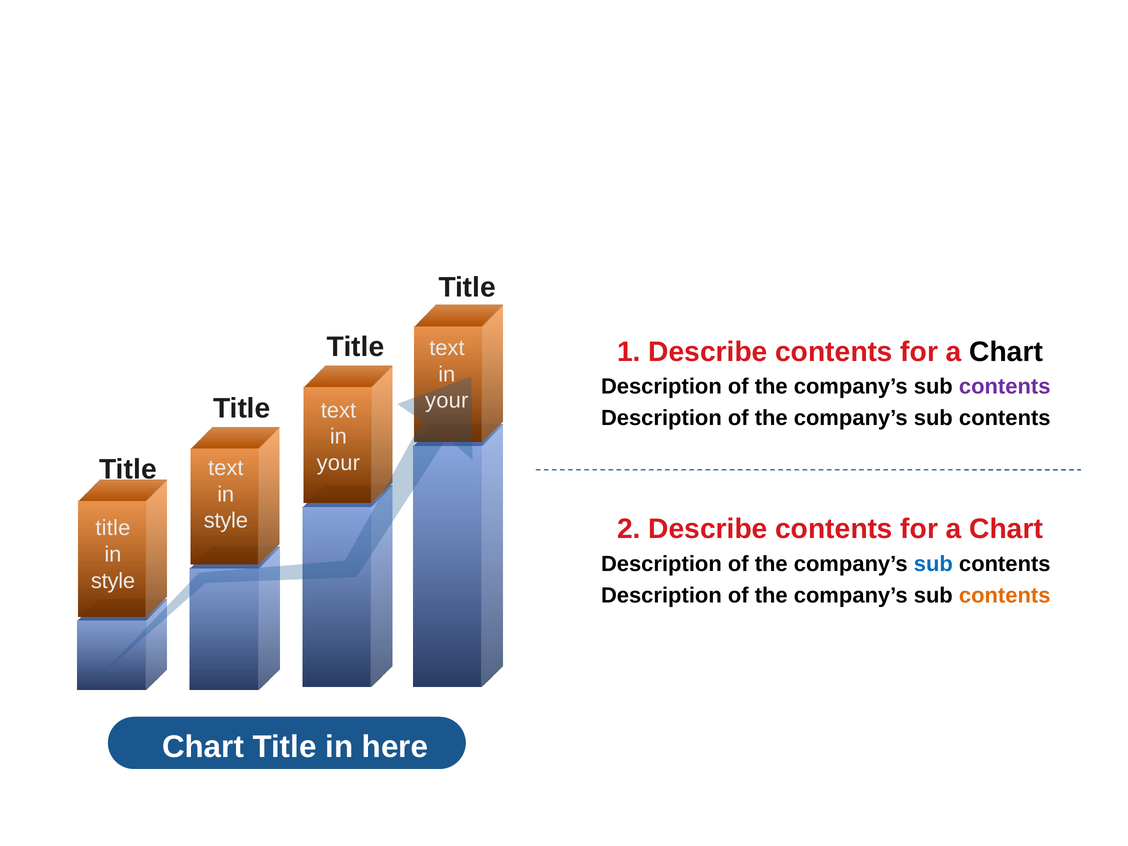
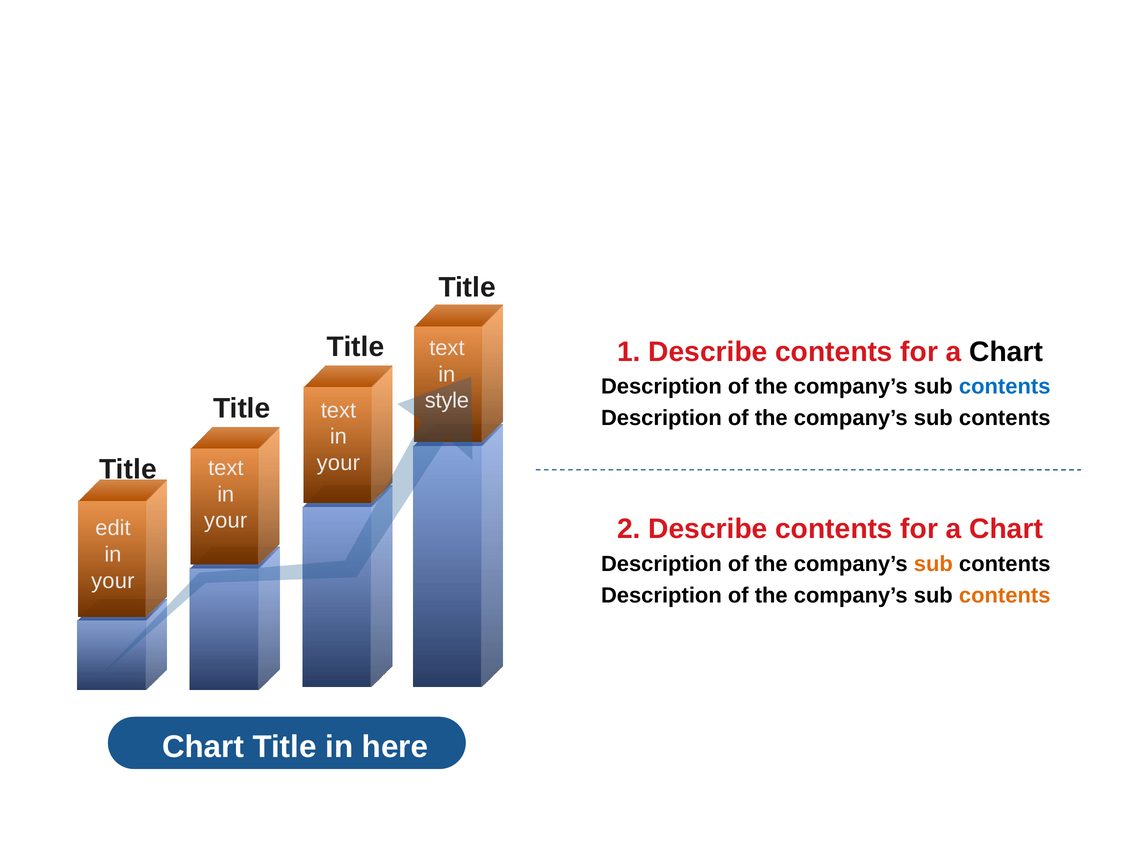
contents colour: purple -> blue (1005, 387)
your: your -> style (447, 401)
style: style -> your (226, 521)
title: title -> edit (113, 528)
sub colour: blue -> orange (933, 564)
style: style -> your (113, 581)
